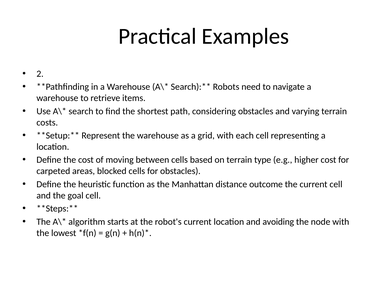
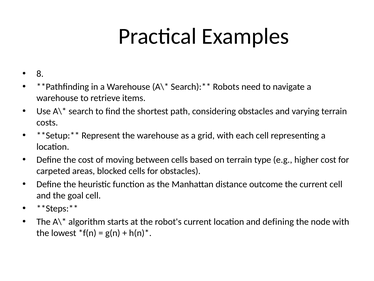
2: 2 -> 8 (40, 74)
avoiding: avoiding -> defining (278, 221)
